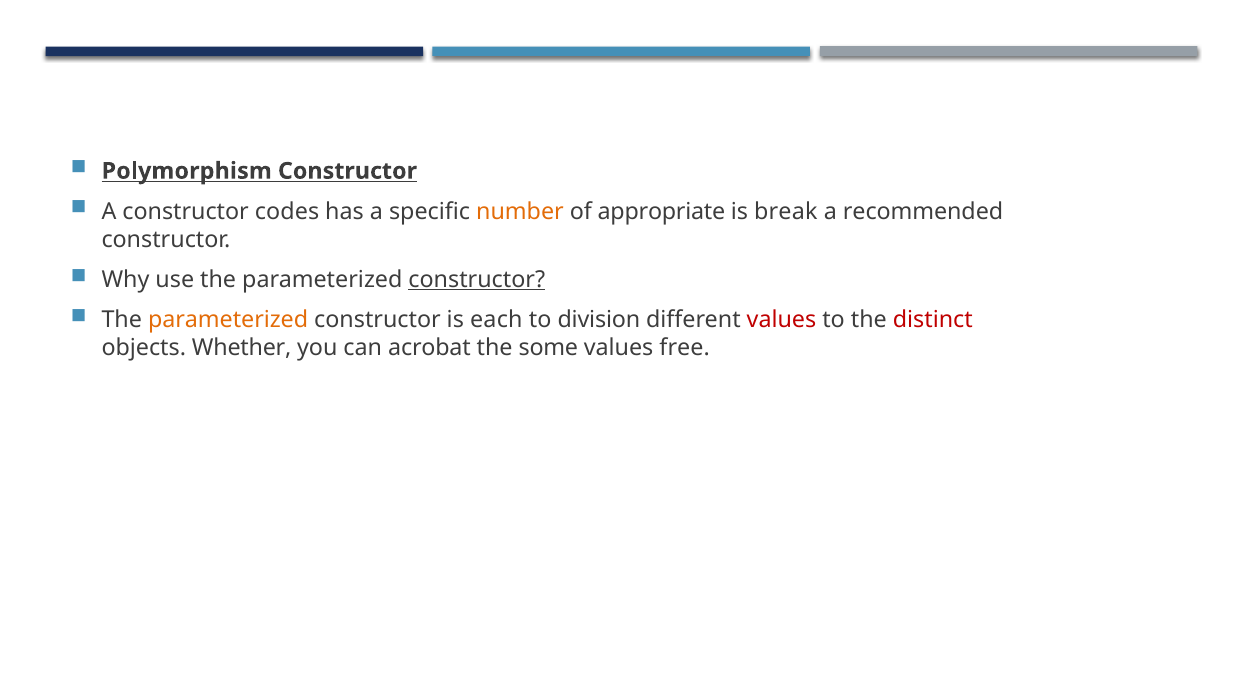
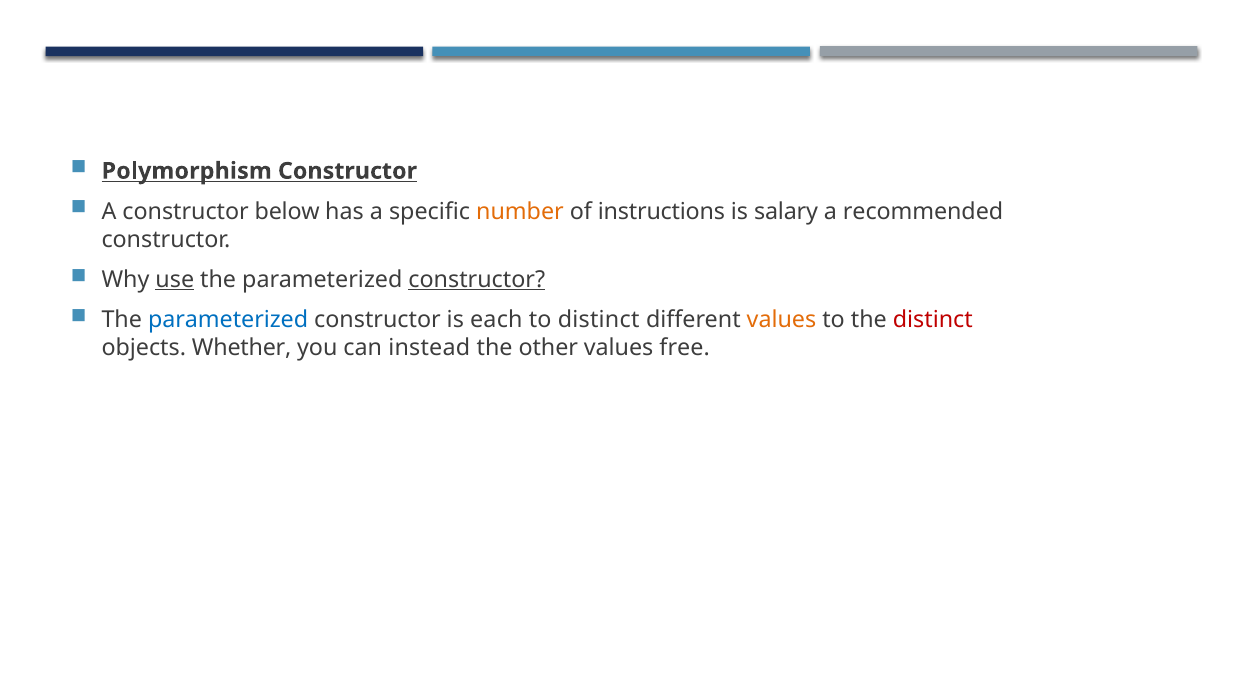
codes: codes -> below (287, 211)
appropriate: appropriate -> instructions (661, 211)
break: break -> salary (786, 211)
use underline: none -> present (175, 280)
parameterized colour: orange -> blue (228, 320)
to division: division -> distinct (599, 320)
values colour: red -> orange (781, 320)
acrobat: acrobat -> instead (429, 348)
some: some -> other (548, 348)
